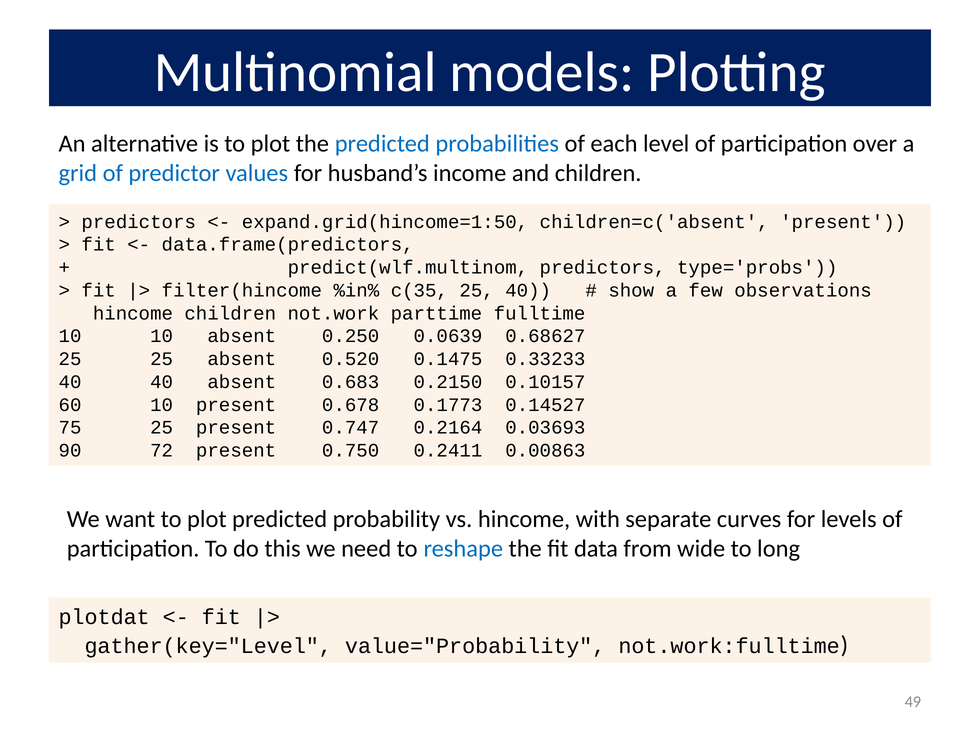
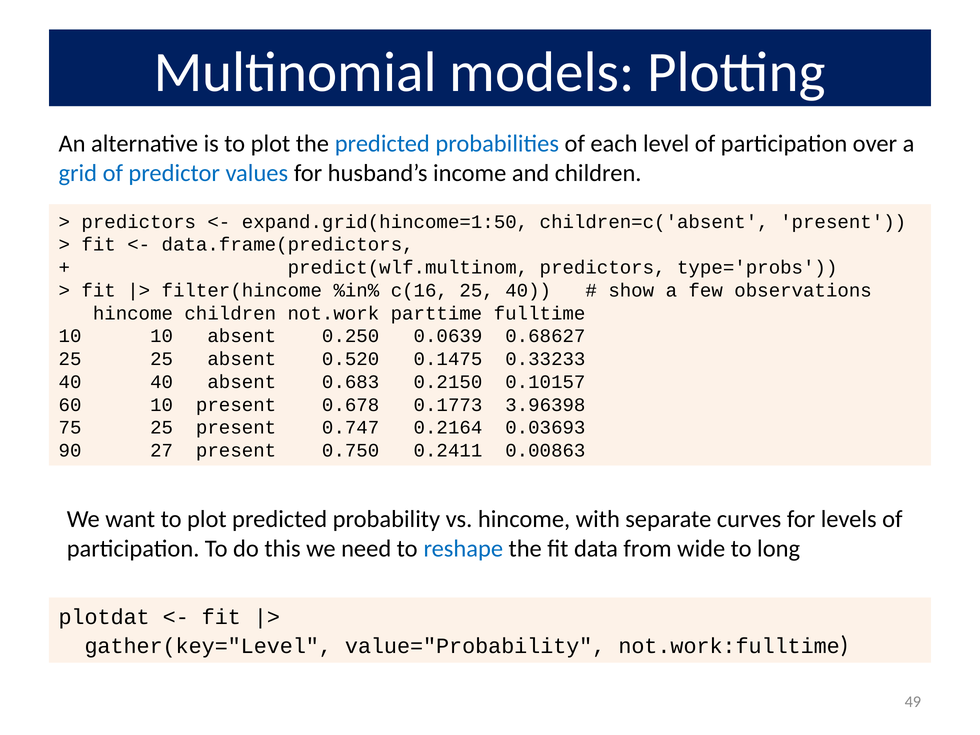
c(35: c(35 -> c(16 (419, 290)
0.14527: 0.14527 -> 3.96398 (545, 405)
72: 72 -> 27 (162, 451)
